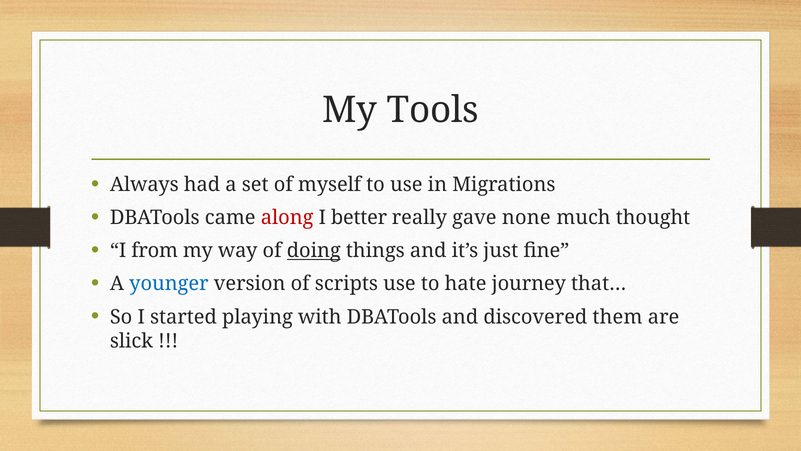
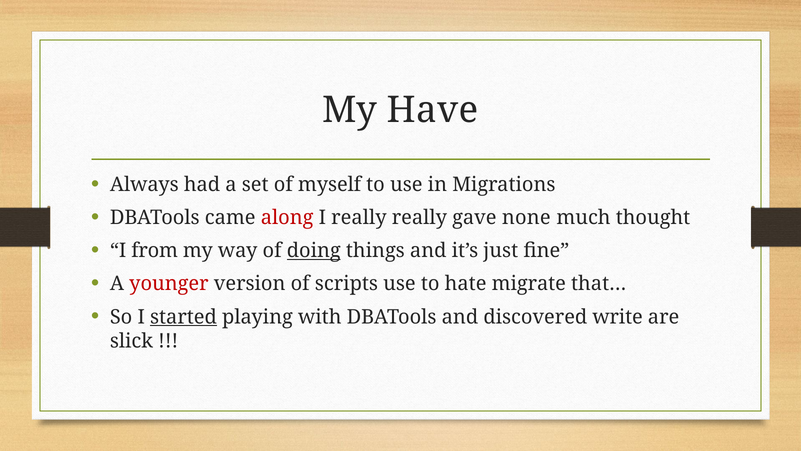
Tools: Tools -> Have (433, 110)
I better: better -> really (359, 217)
younger colour: blue -> red (169, 284)
journey: journey -> migrate (529, 284)
started underline: none -> present (183, 317)
them: them -> write (618, 317)
